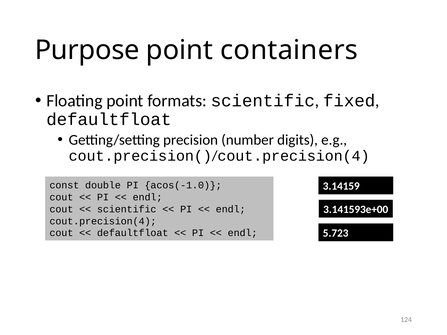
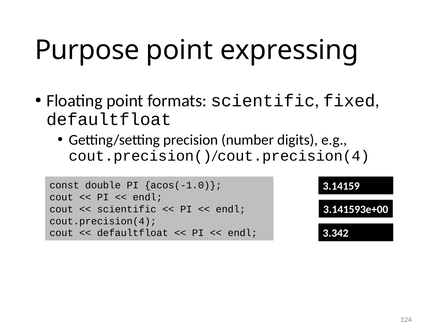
containers: containers -> expressing (289, 50)
5.723: 5.723 -> 3.342 (336, 233)
